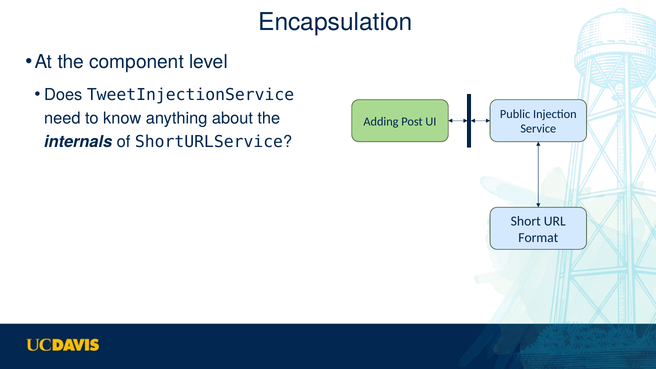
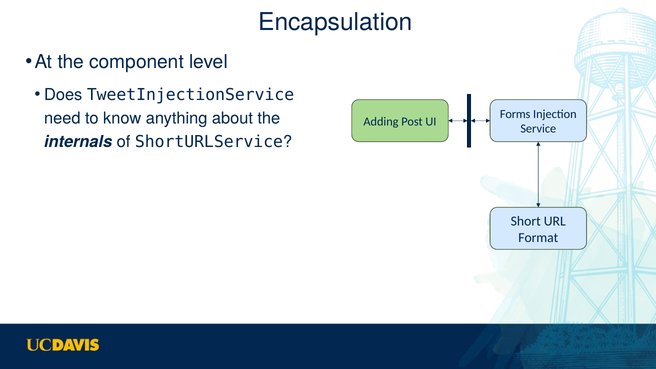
Public: Public -> Forms (515, 114)
